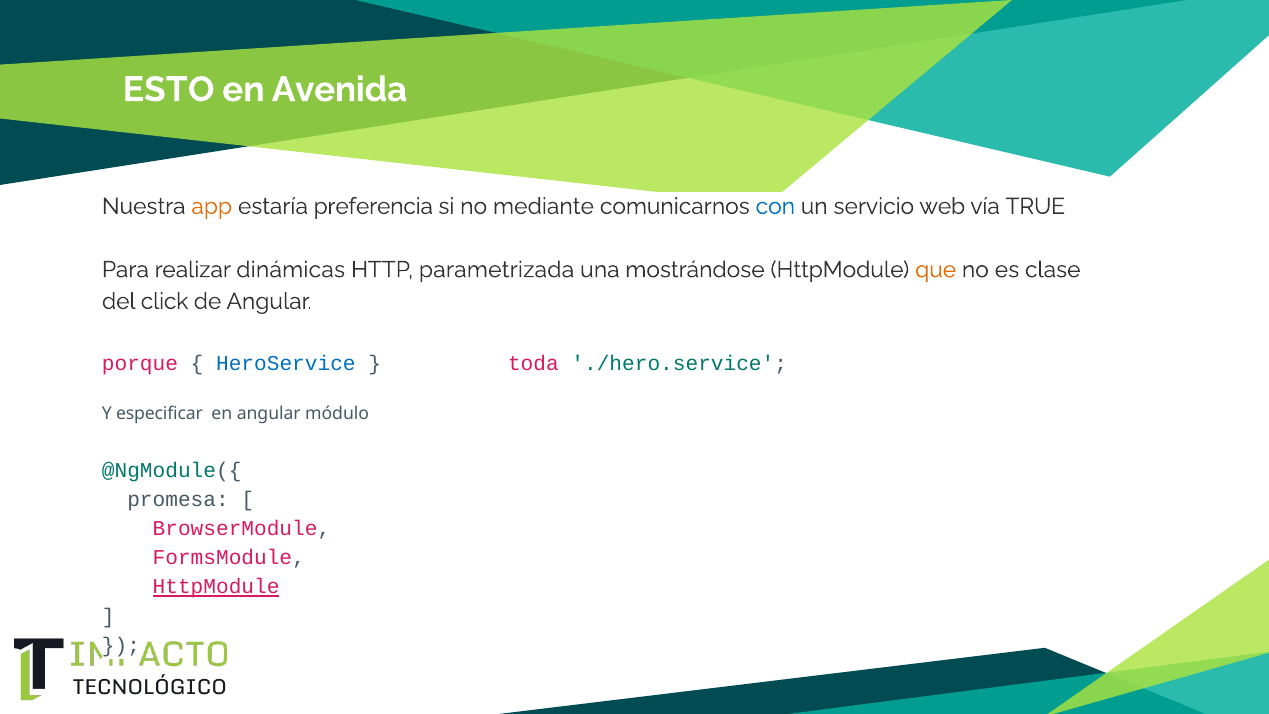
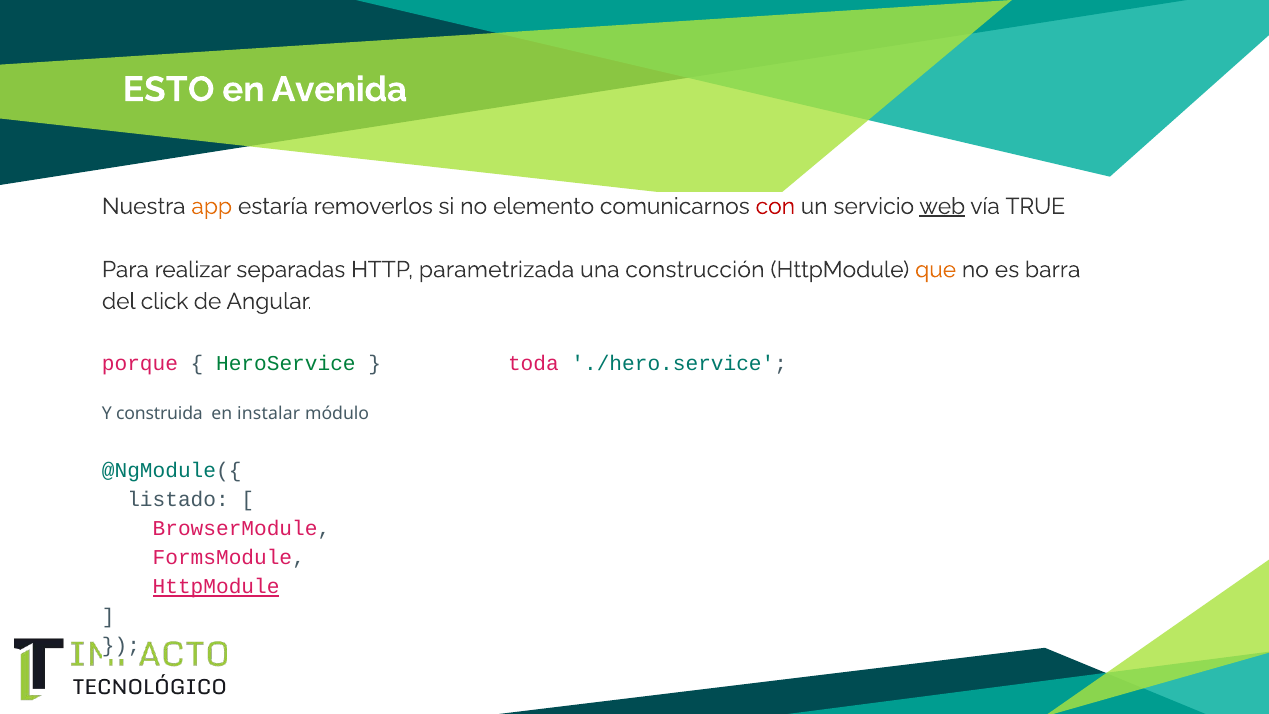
preferencia: preferencia -> removerlos (373, 206)
mediante: mediante -> elemento (544, 206)
con colour: blue -> red (775, 206)
web underline: none -> present (942, 206)
dinámicas: dinámicas -> separadas (291, 270)
mostrándose: mostrándose -> construcción (695, 270)
clase: clase -> barra (1053, 270)
HeroService colour: blue -> green (286, 363)
especificar: especificar -> construida (159, 414)
en angular: angular -> instalar (269, 414)
promesa: promesa -> listado (178, 499)
